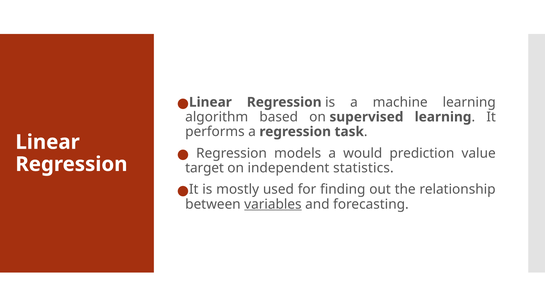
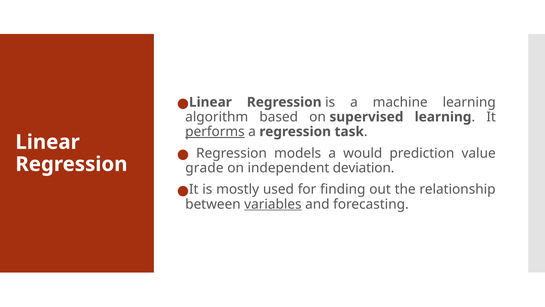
performs underline: none -> present (215, 131)
target: target -> grade (204, 168)
statistics: statistics -> deviation (364, 168)
